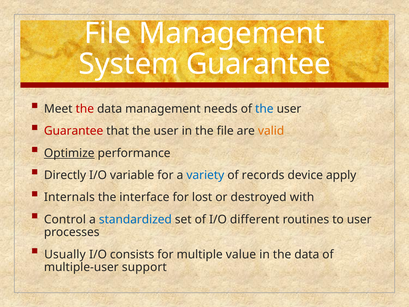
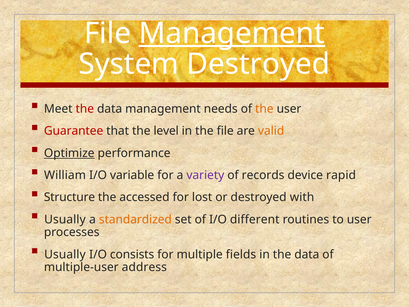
Management underline: none -> present (232, 33)
System Guarantee: Guarantee -> Destroyed (258, 64)
the colour: blue -> orange (264, 109)
that the user: user -> level (166, 131)
Directly: Directly -> William (65, 175)
variety colour: blue -> purple (205, 175)
apply: apply -> rapid (341, 175)
Internals: Internals -> Structure (69, 197)
interface: interface -> accessed (144, 197)
Control: Control -> Usually (65, 219)
standardized colour: blue -> orange (135, 219)
value: value -> fields (241, 254)
support: support -> address (144, 267)
